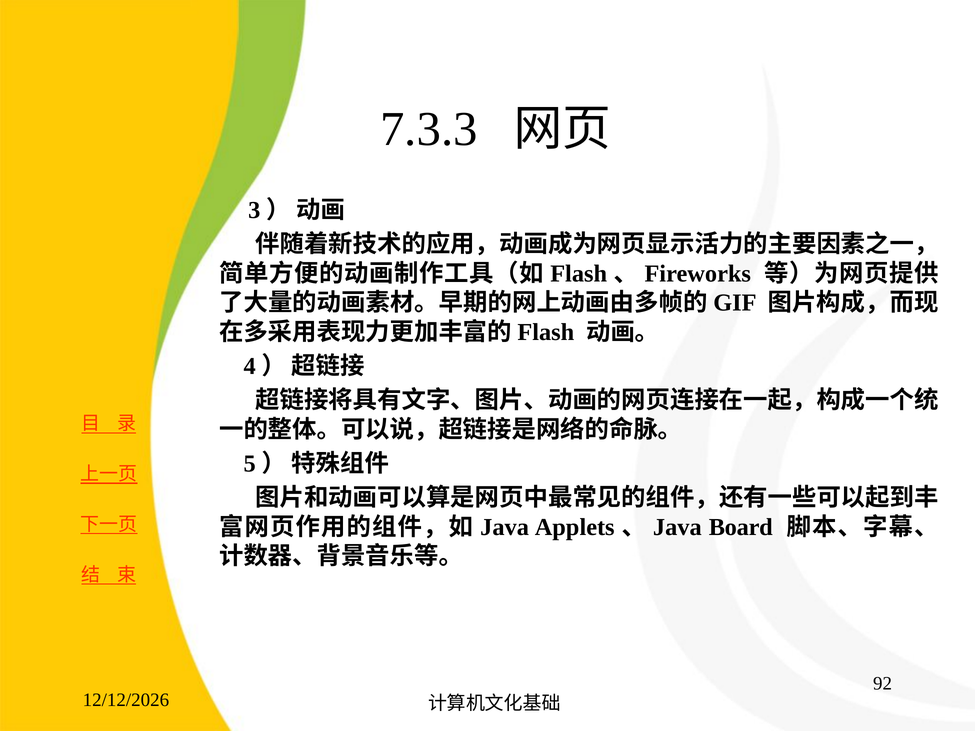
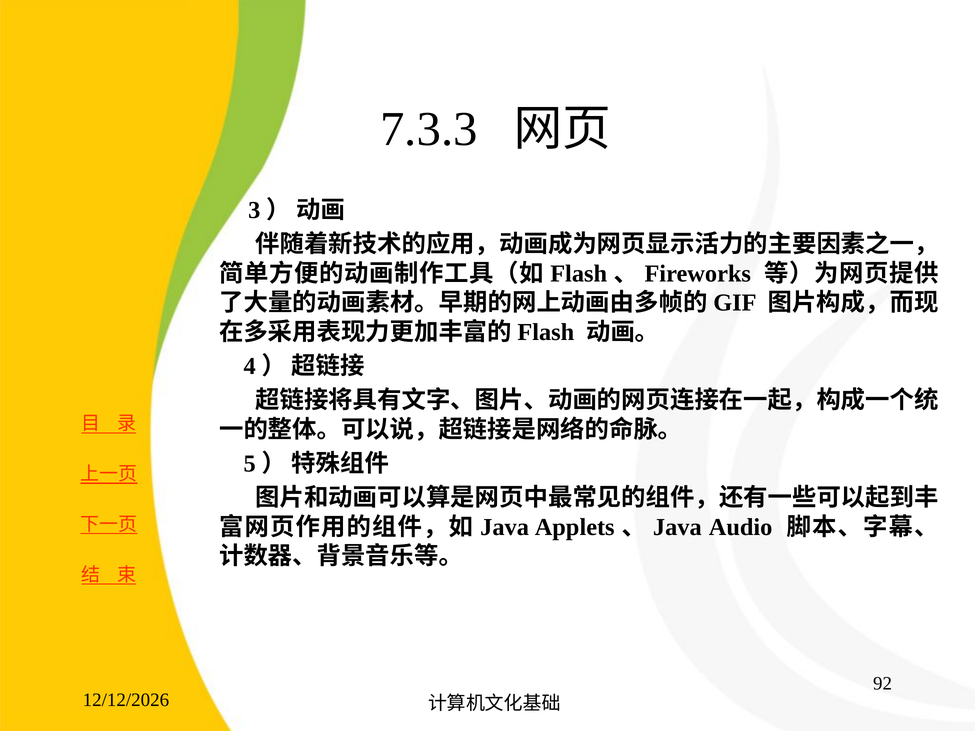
Board: Board -> Audio (741, 527)
